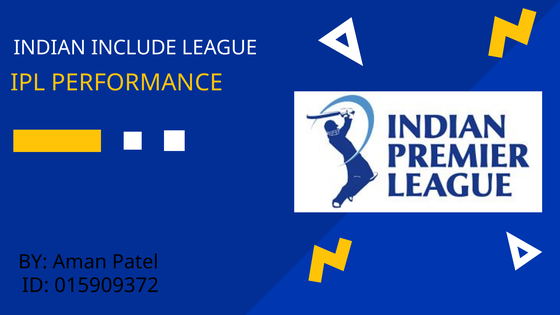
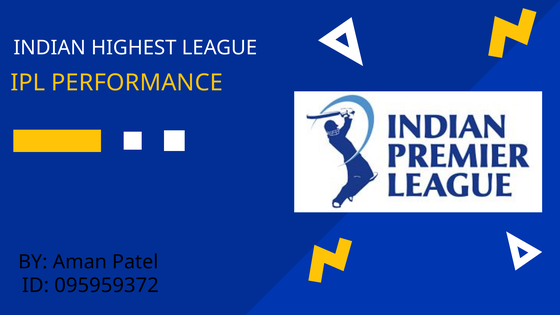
INCLUDE: INCLUDE -> HIGHEST (134, 48)
015909372: 015909372 -> 095959372 (107, 286)
